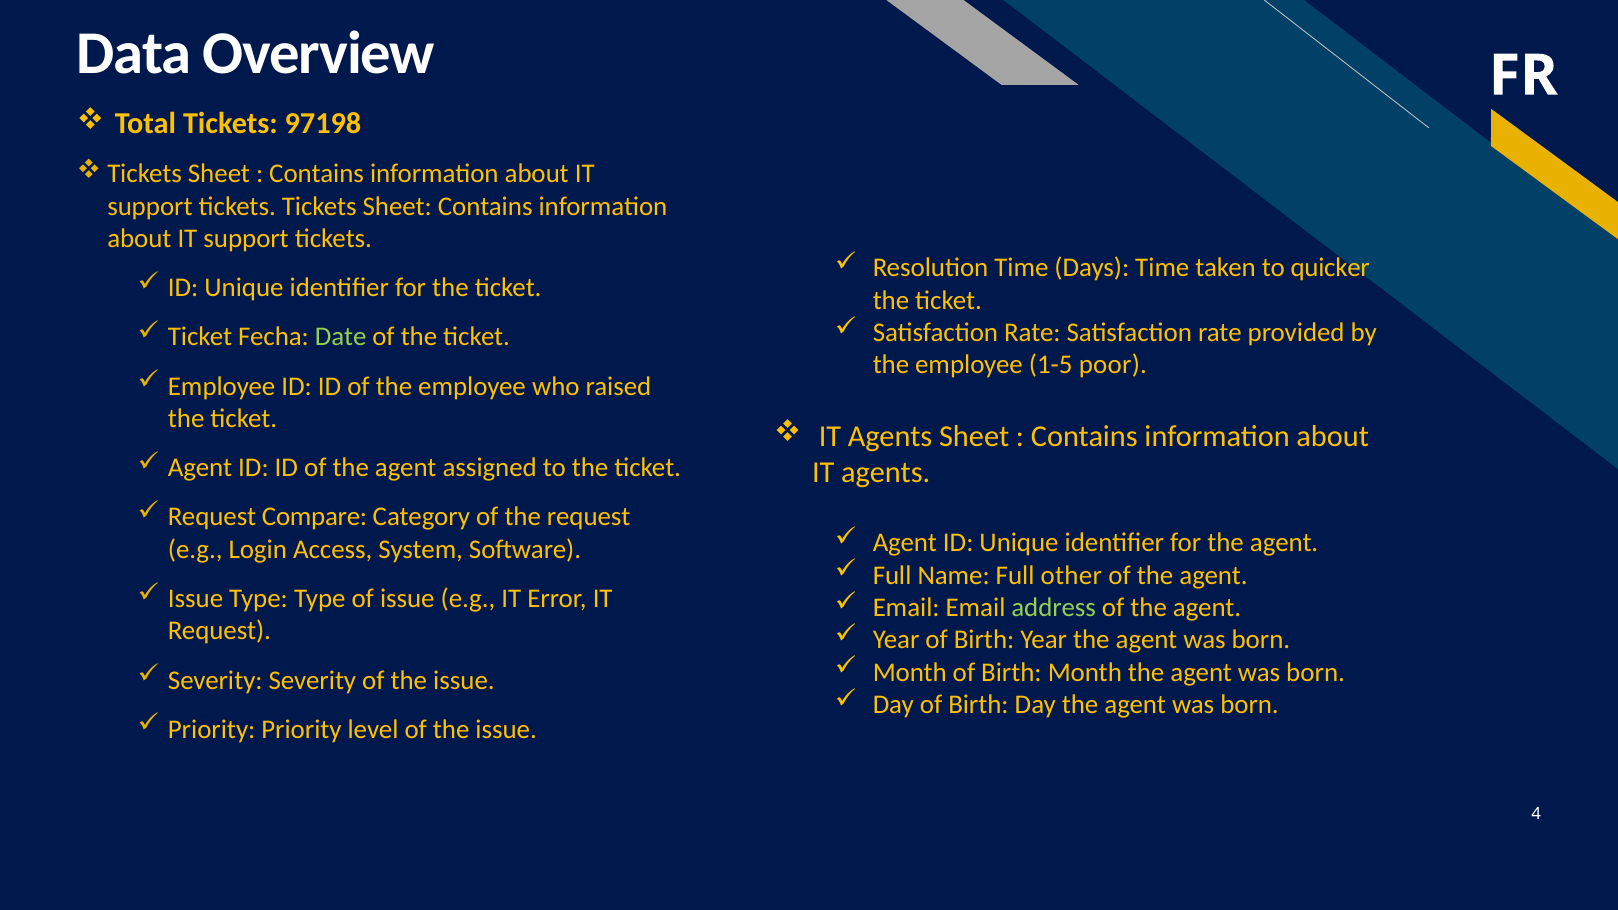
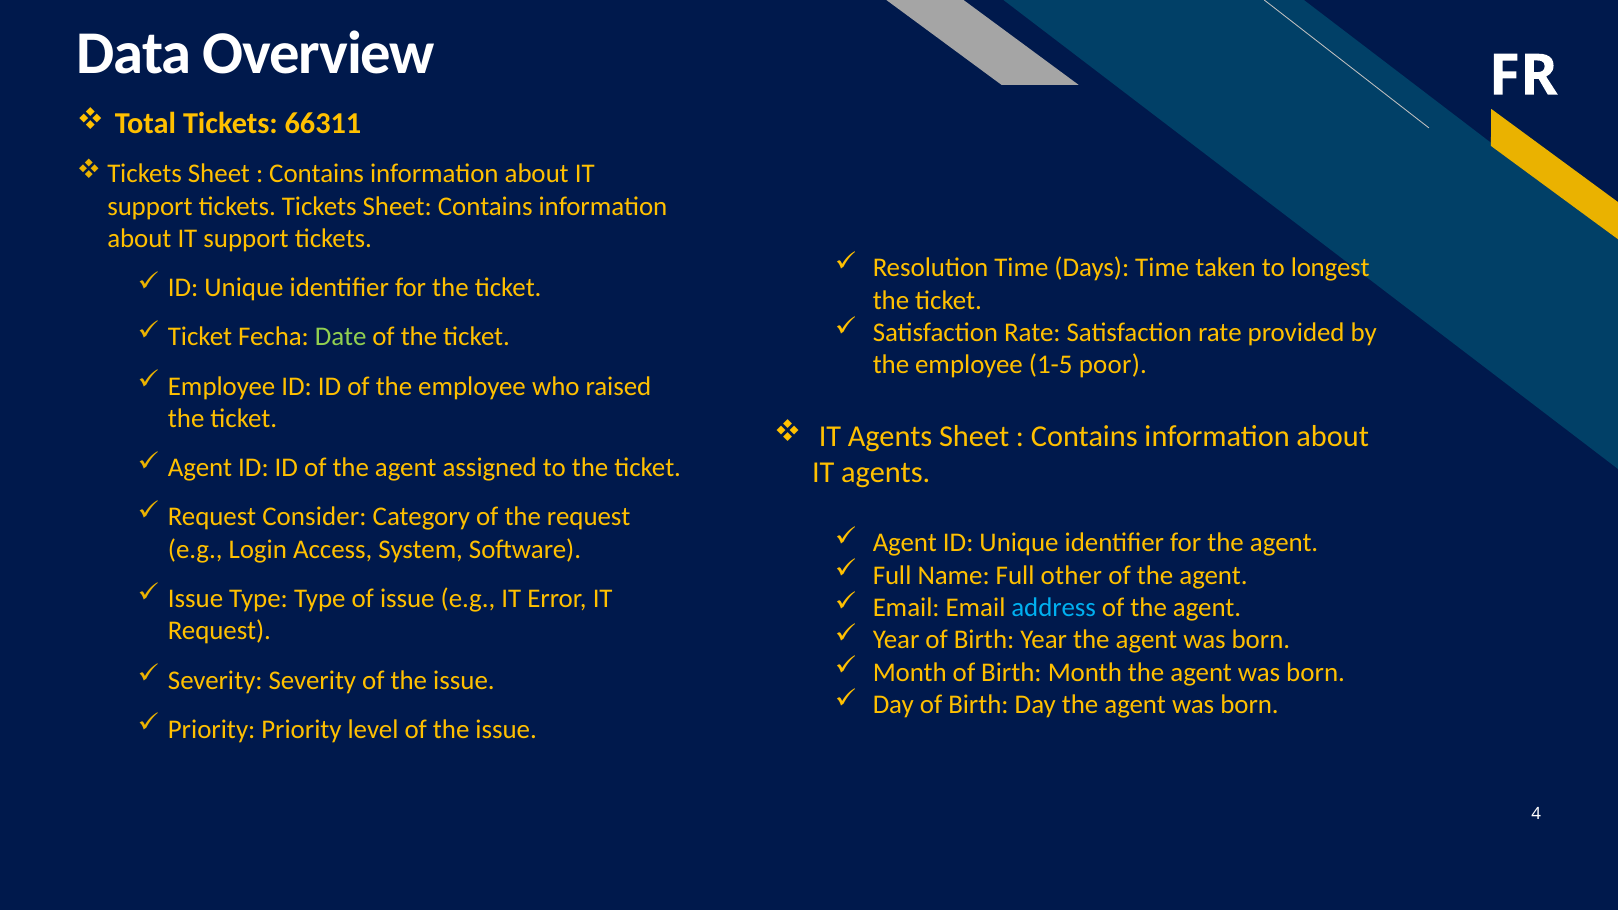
97198: 97198 -> 66311 (323, 124)
quicker: quicker -> longest (1330, 268)
Compare: Compare -> Consider (314, 517)
address colour: light green -> light blue (1054, 608)
